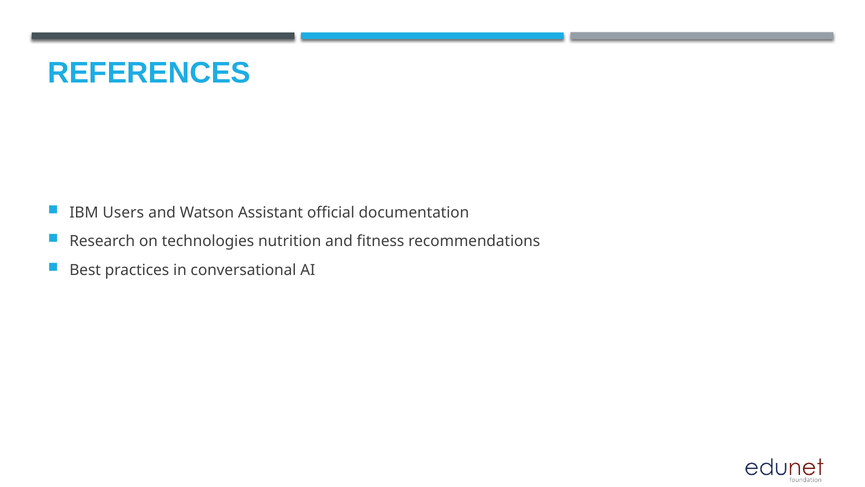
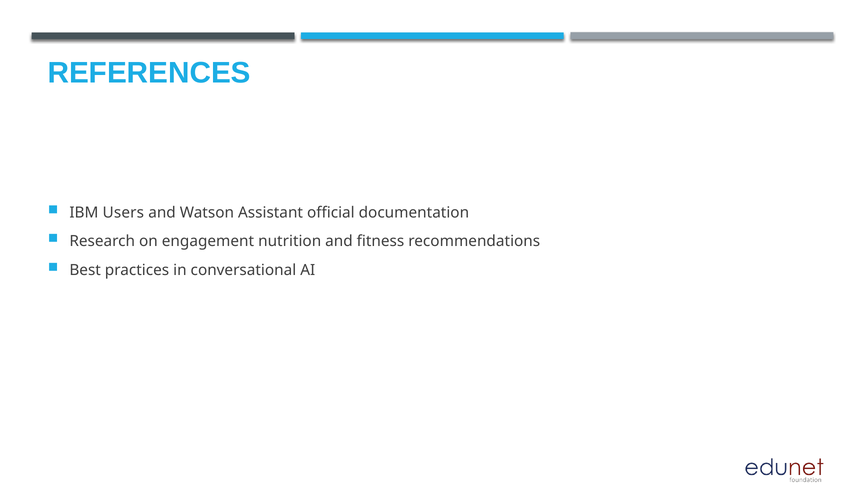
technologies: technologies -> engagement (208, 241)
